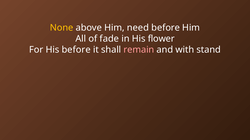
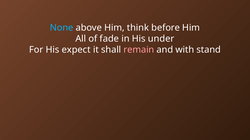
None colour: yellow -> light blue (62, 28)
need: need -> think (138, 28)
flower: flower -> under (161, 39)
His before: before -> expect (76, 50)
